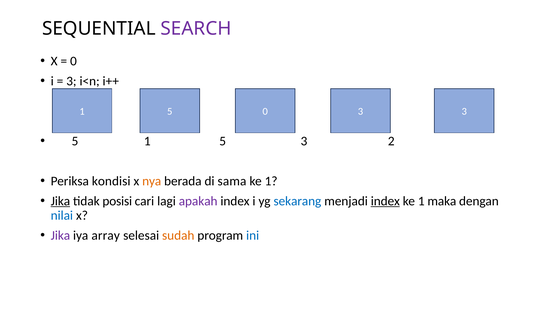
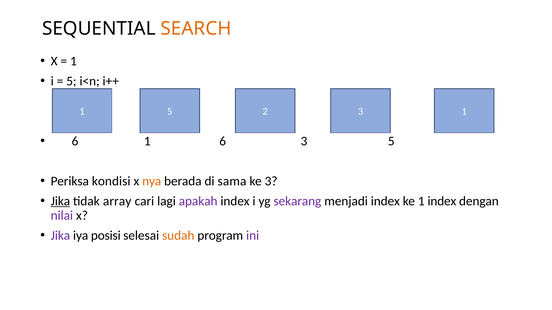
SEARCH colour: purple -> orange (196, 29)
0: 0 -> 1 (73, 61)
3: 3 -> 5 (71, 81)
5 0: 0 -> 2 (265, 112)
3 3: 3 -> 1 (464, 112)
5: 5 -> 6 (75, 141)
5: 5 -> 6 (223, 141)
3 2: 2 -> 5 (391, 141)
1: 1 -> 3 (271, 181)
posisi: posisi -> array (117, 201)
sekarang colour: blue -> purple (297, 201)
index underline: present -> none (385, 201)
1 maka: maka -> index (442, 201)
nilai colour: blue -> purple (62, 216)
array: array -> posisi (106, 236)
ini colour: blue -> purple (253, 236)
